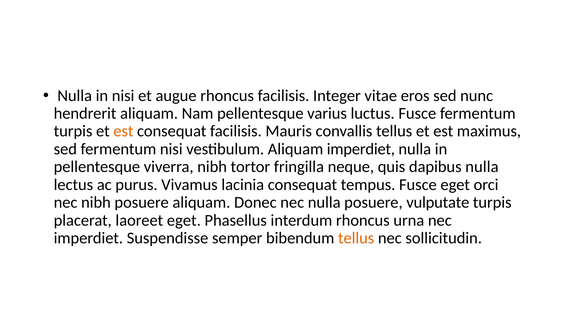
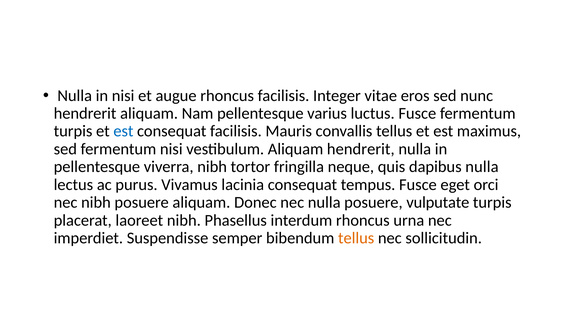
est colour: orange -> blue (123, 131)
Aliquam imperdiet: imperdiet -> hendrerit (361, 149)
laoreet eget: eget -> nibh (184, 220)
